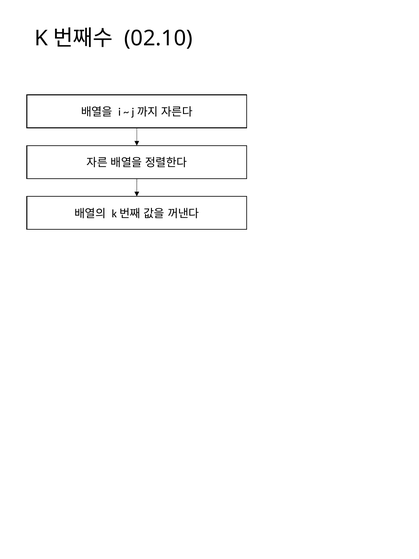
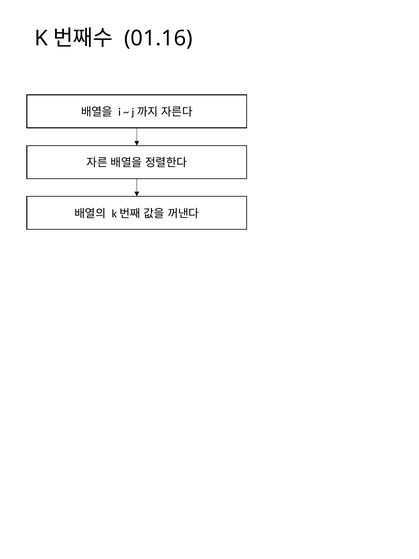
02.10: 02.10 -> 01.16 (158, 38)
